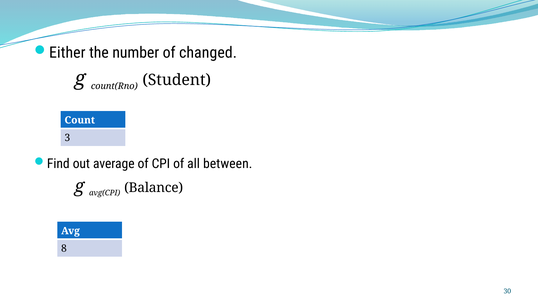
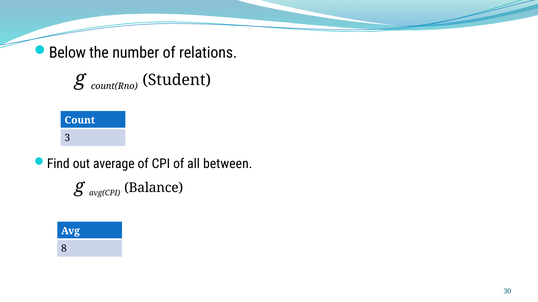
Either: Either -> Below (67, 53)
changed: changed -> relations (208, 53)
